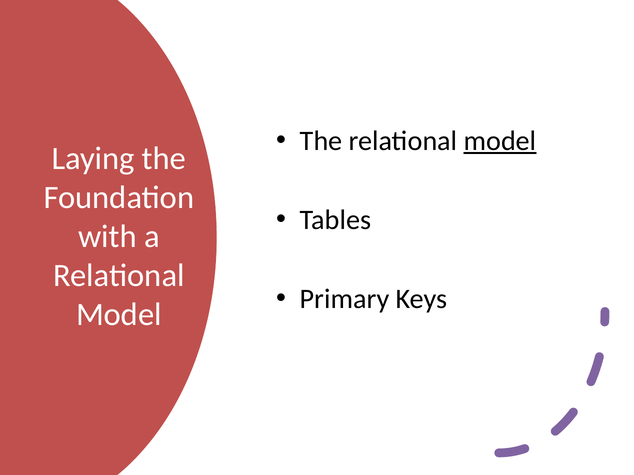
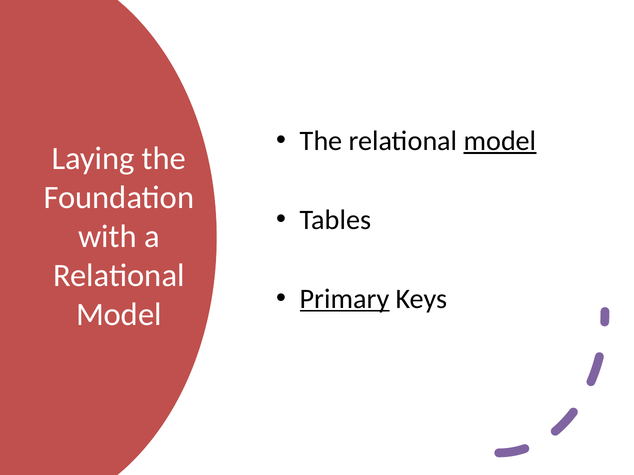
Primary underline: none -> present (345, 299)
